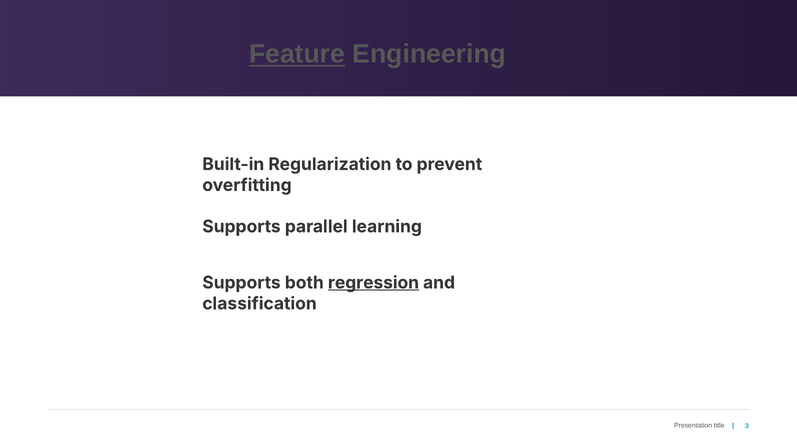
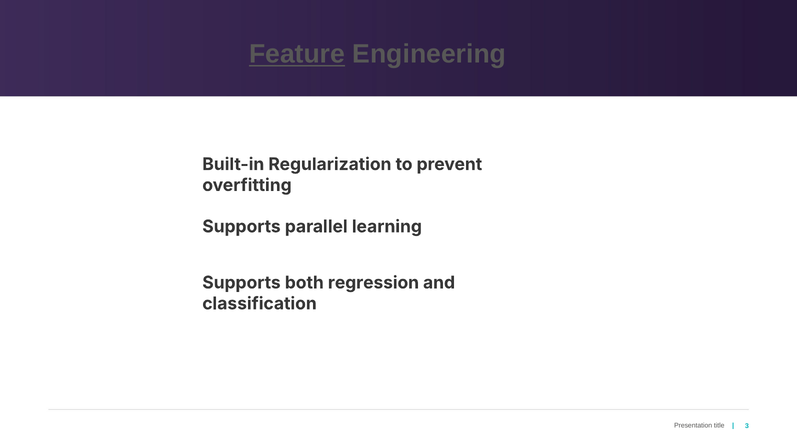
regression underline: present -> none (373, 283)
